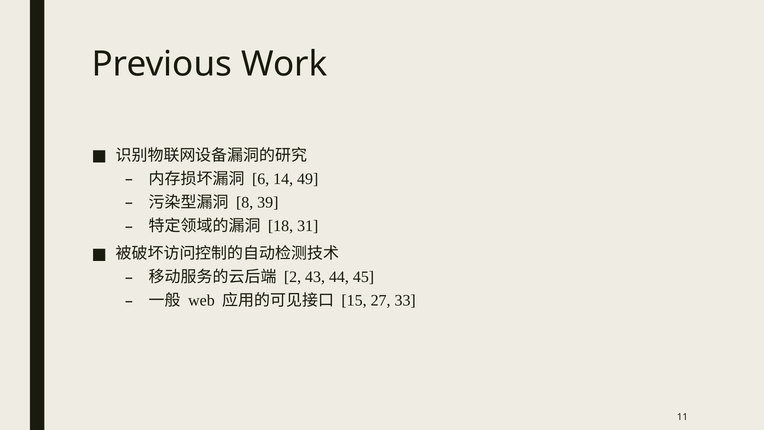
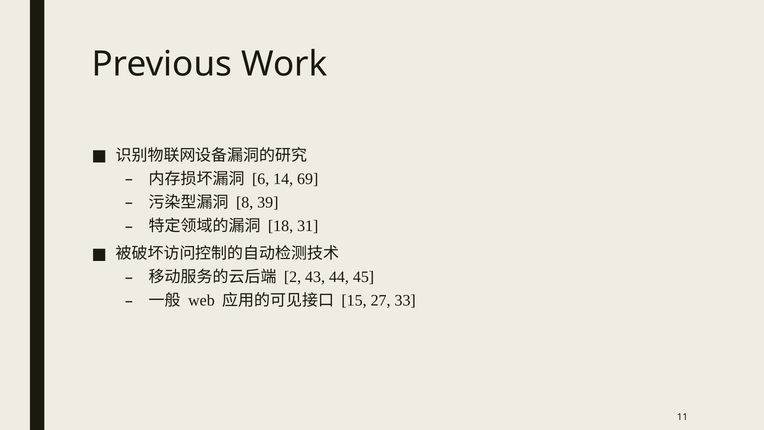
49: 49 -> 69 (308, 179)
